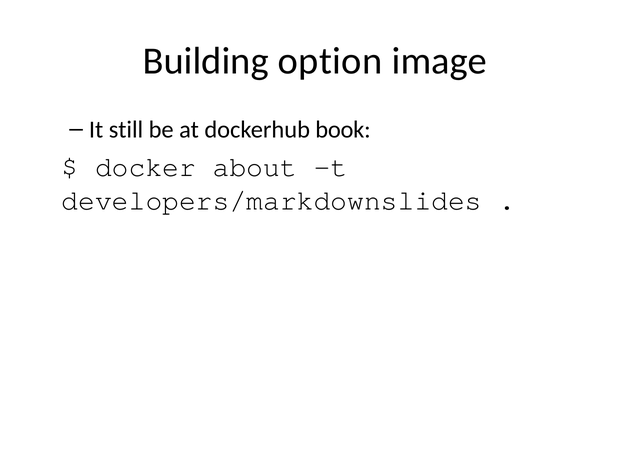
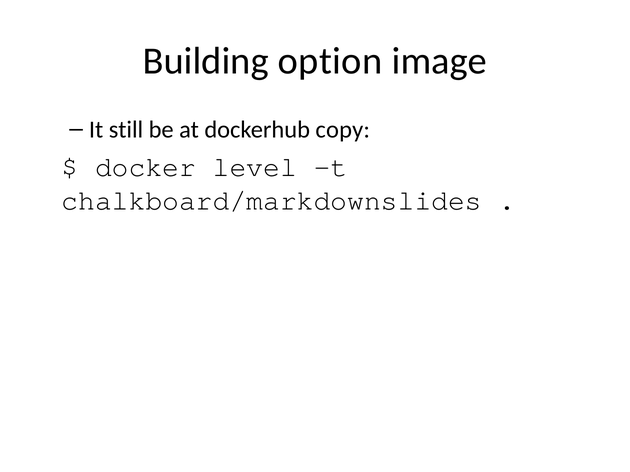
book: book -> copy (343, 130)
about: about -> level (255, 167)
developers/markdownslides: developers/markdownslides -> chalkboard/markdownslides (272, 201)
